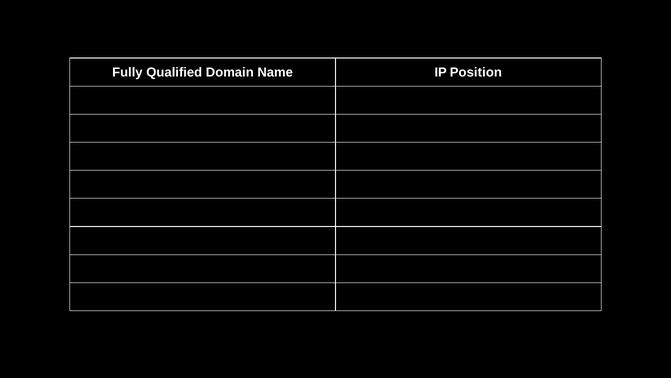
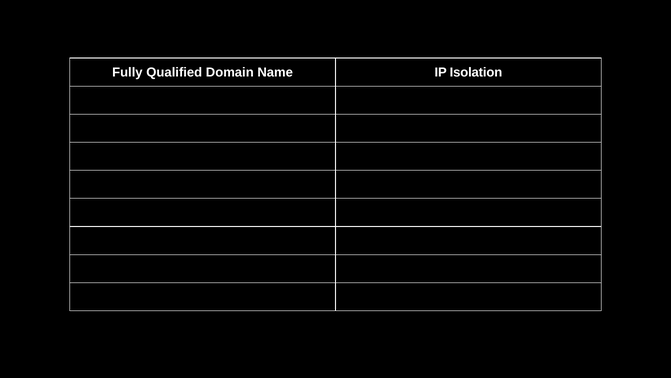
Position: Position -> Isolation (476, 72)
